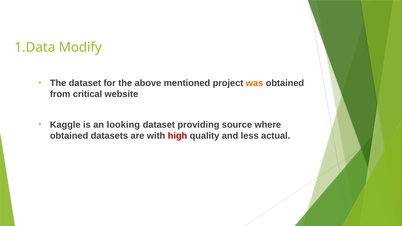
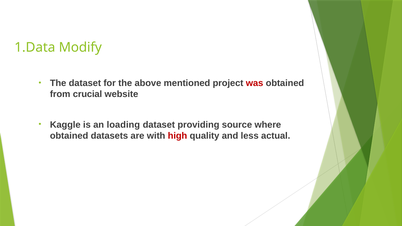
was colour: orange -> red (255, 83)
critical: critical -> crucial (87, 94)
looking: looking -> loading (123, 125)
